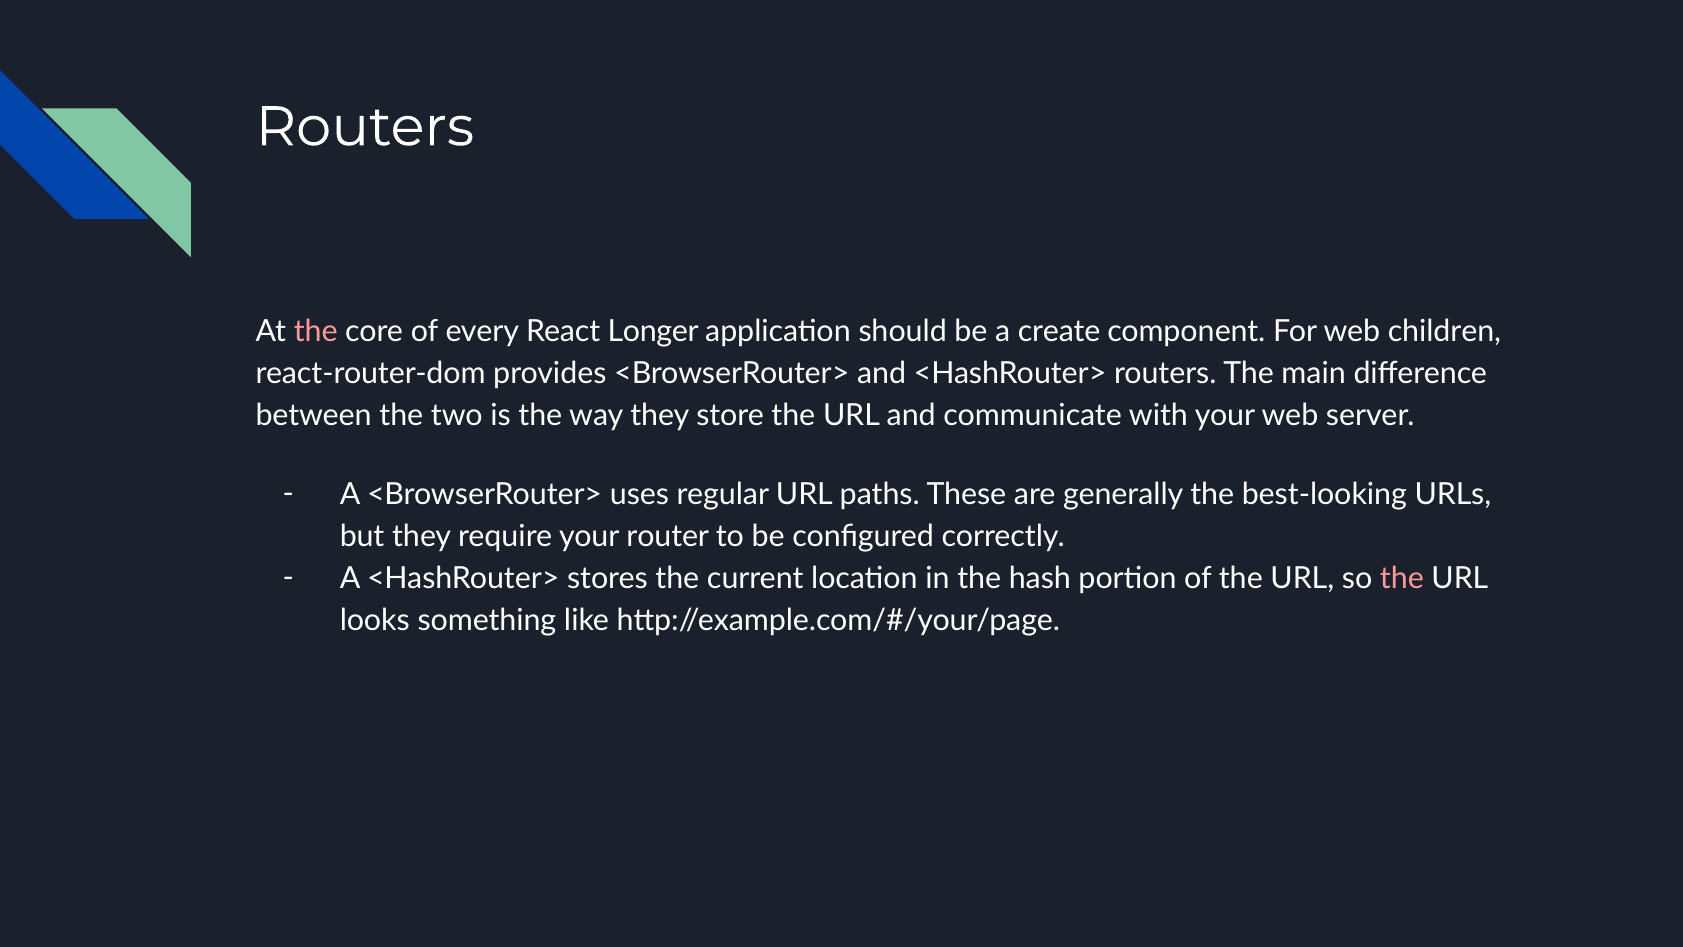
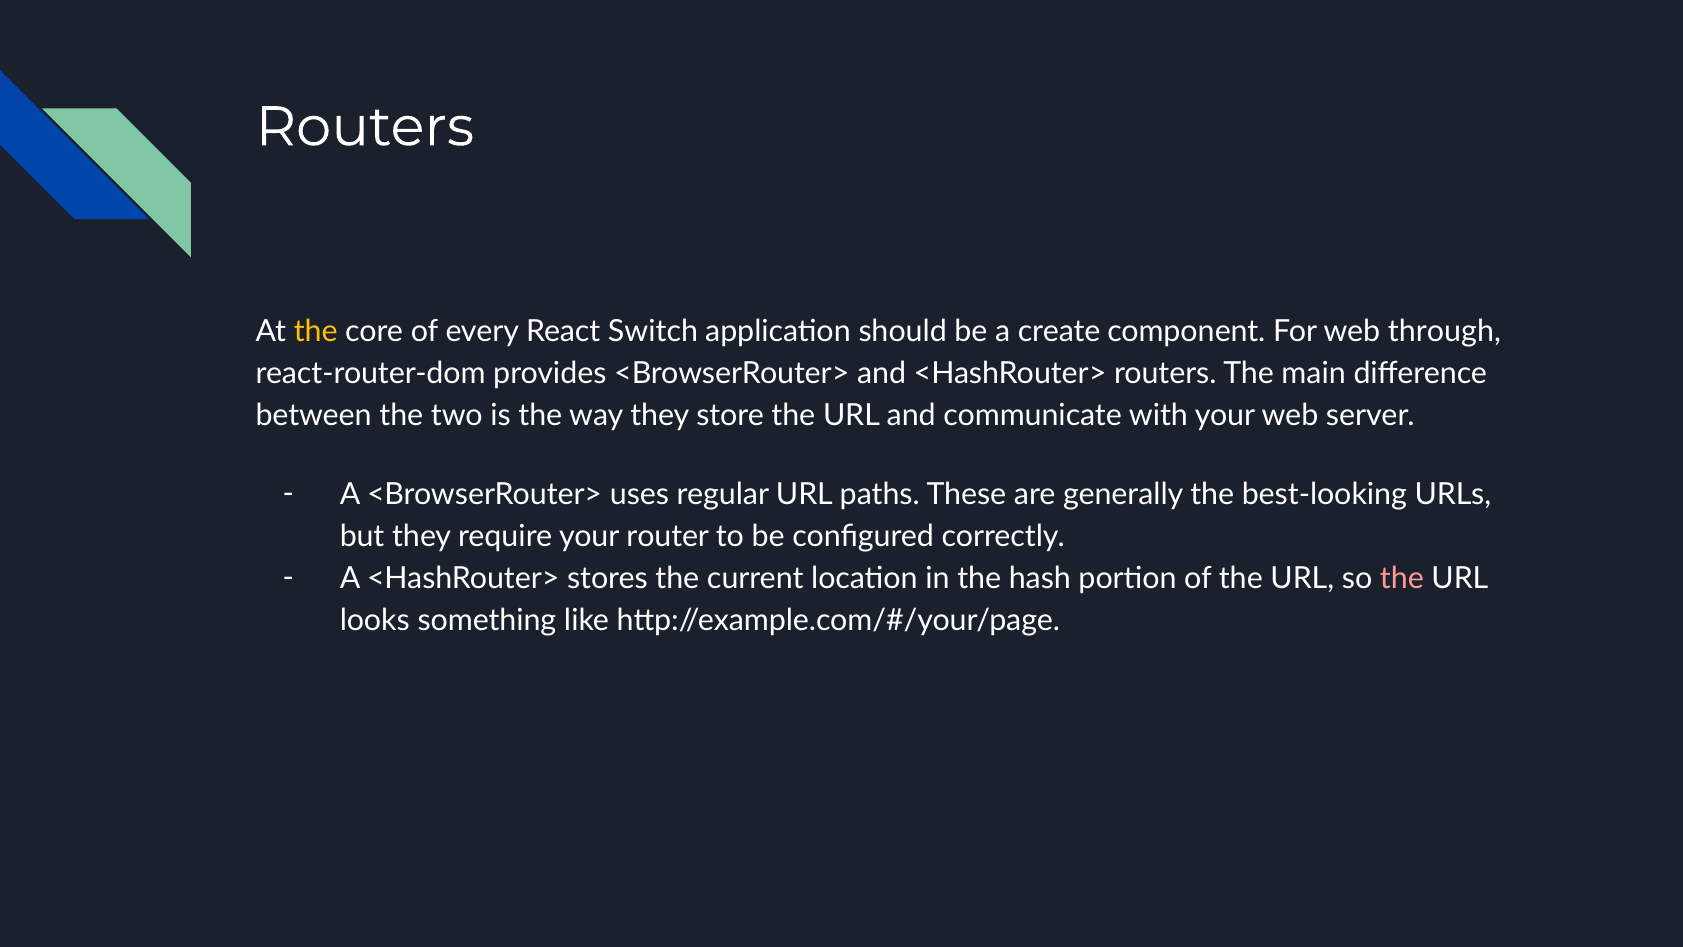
the colour: pink -> yellow (316, 331)
Longer: Longer -> Switch (653, 331)
children: children -> through (1444, 331)
